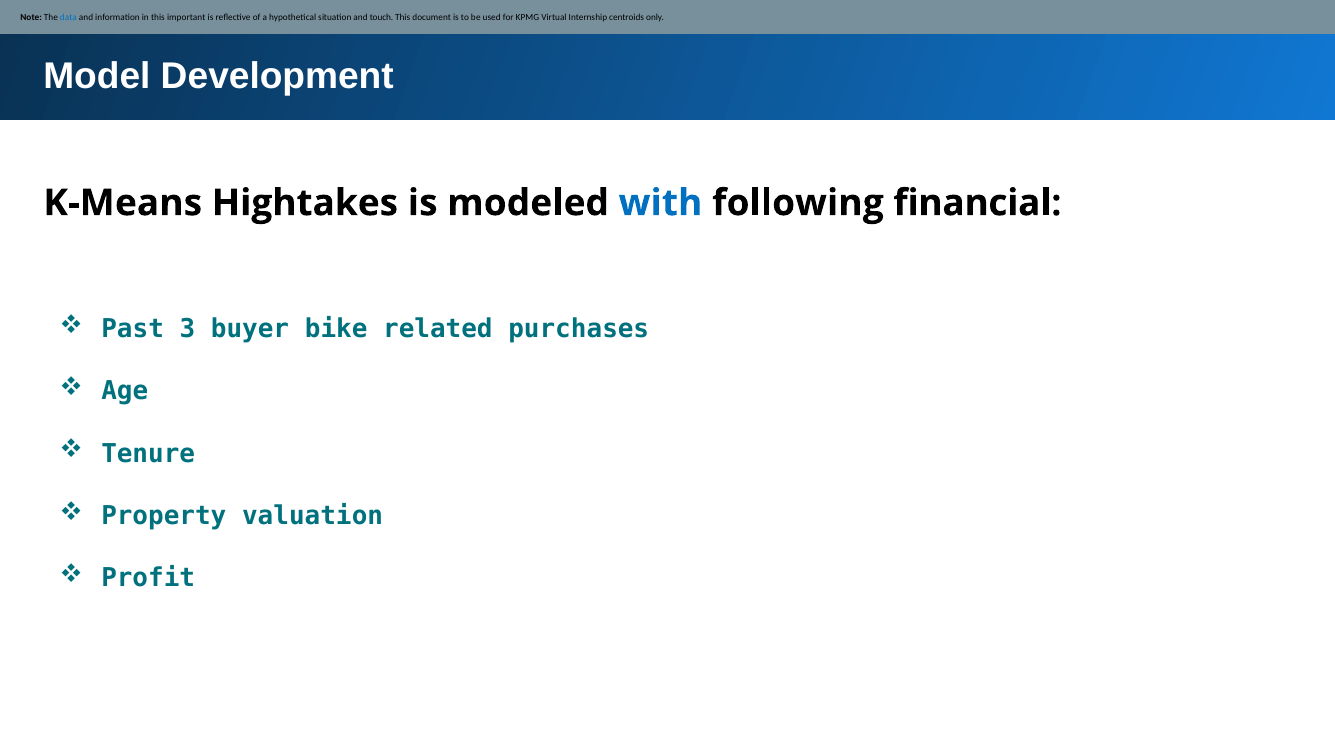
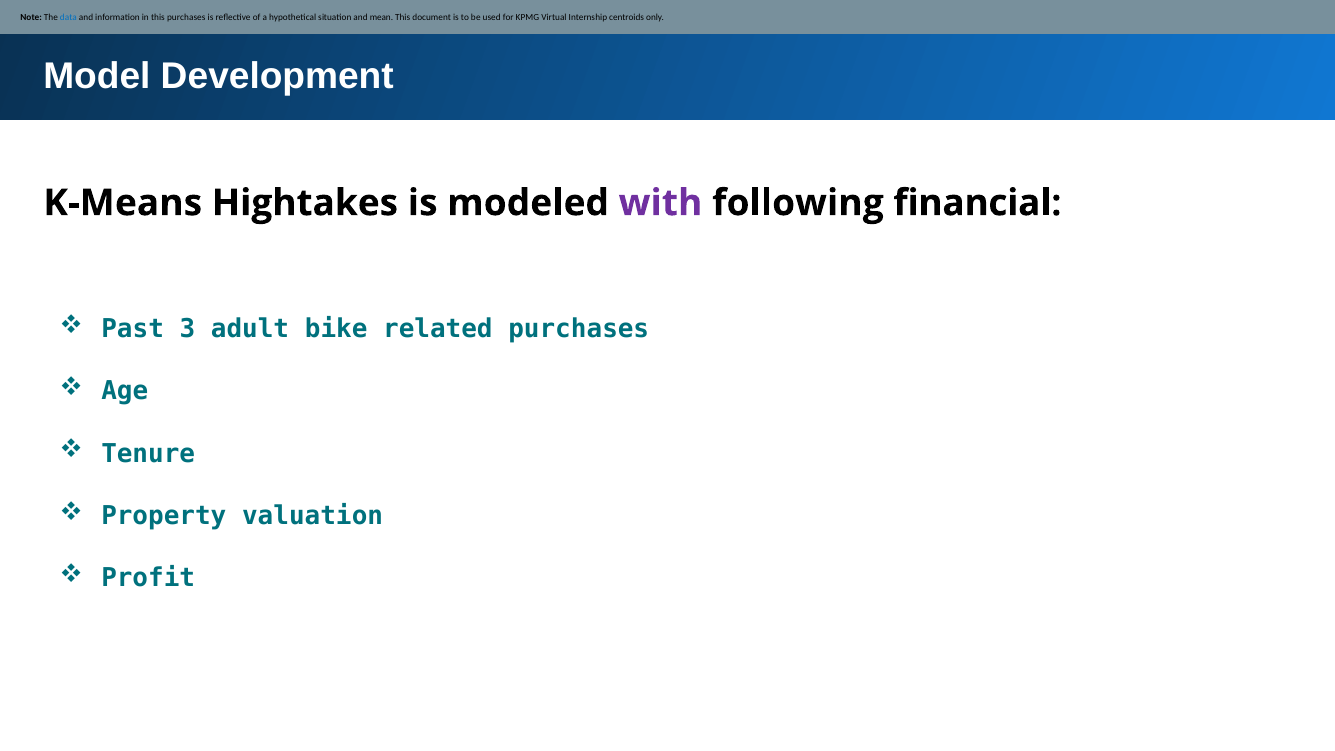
this important: important -> purchases (186, 17)
touch: touch -> mean (381, 17)
with colour: blue -> purple (661, 203)
buyer: buyer -> adult (250, 329)
